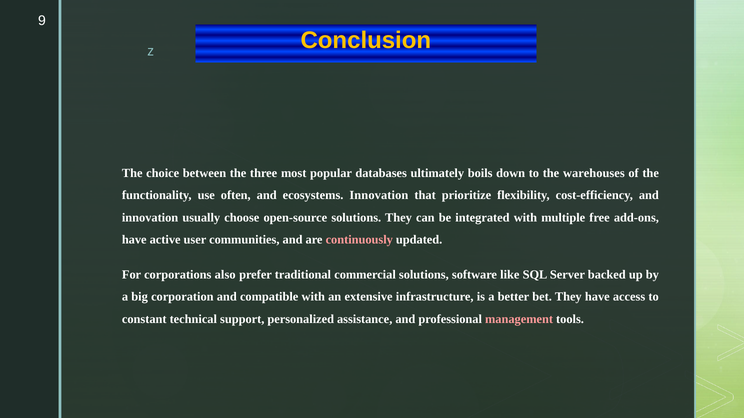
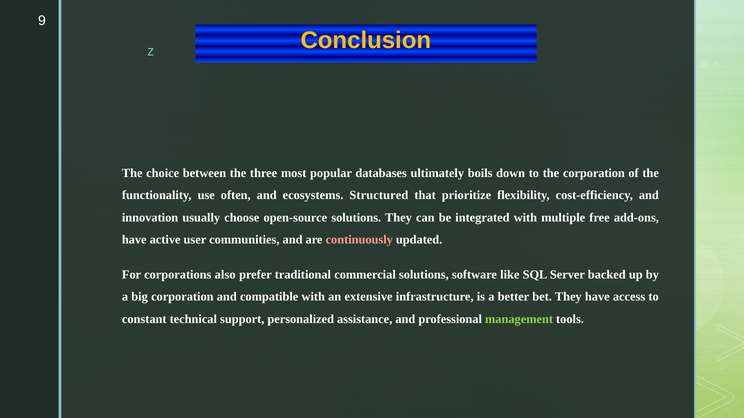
the warehouses: warehouses -> corporation (594, 173)
ecosystems Innovation: Innovation -> Structured (379, 195)
management colour: pink -> light green (519, 319)
